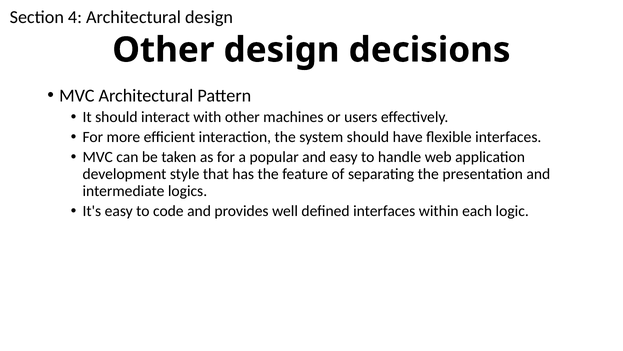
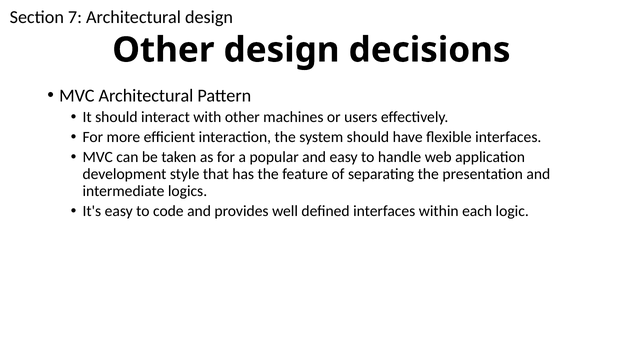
4: 4 -> 7 (75, 17)
